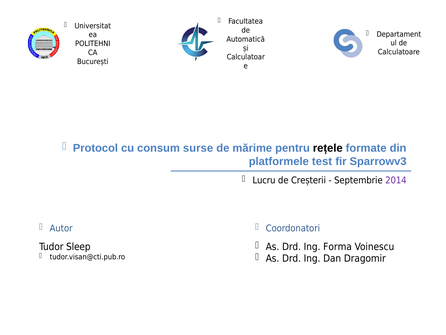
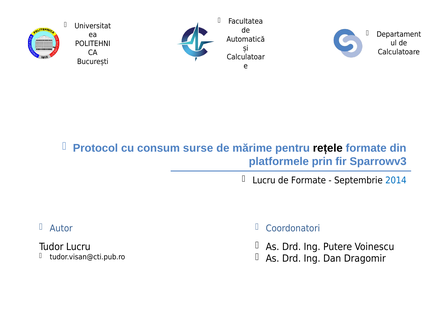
test: test -> prin (322, 161)
de Creșterii: Creșterii -> Formate (309, 180)
2014 colour: purple -> blue (396, 180)
Forma: Forma -> Putere (338, 246)
Tudor Sleep: Sleep -> Lucru (78, 246)
